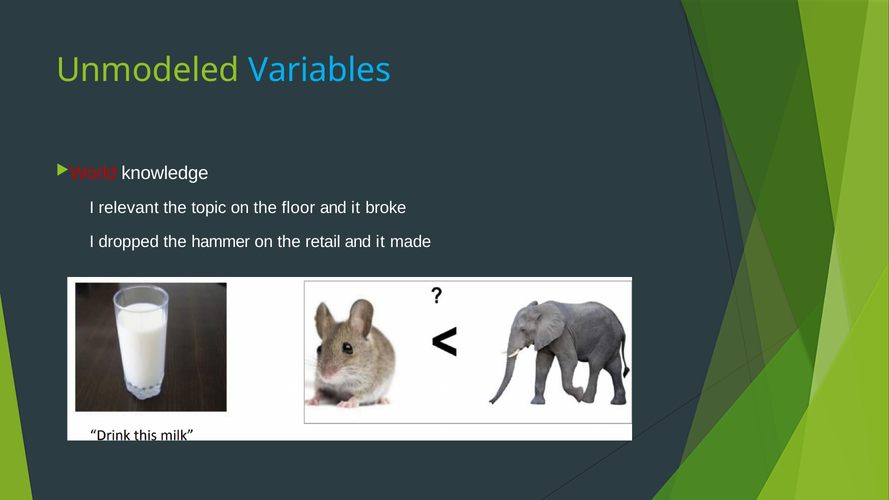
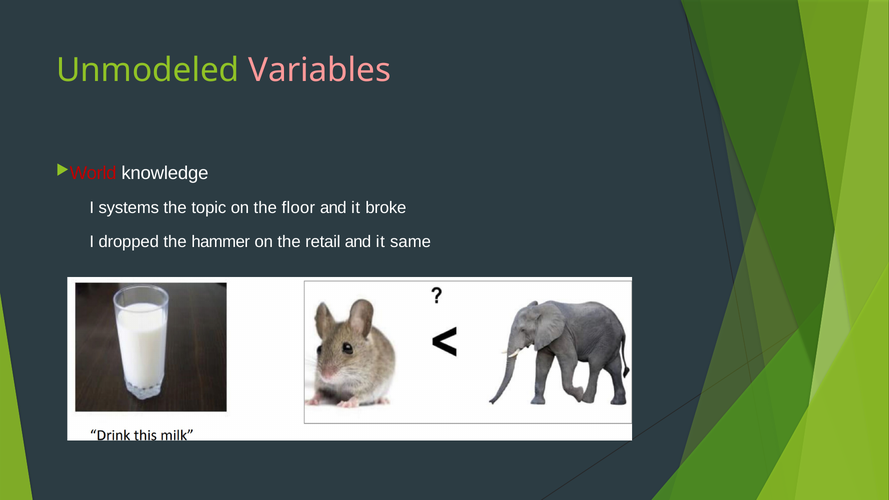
Variables colour: light blue -> pink (320, 70)
relevant: relevant -> systems (129, 208)
made: made -> same (411, 242)
